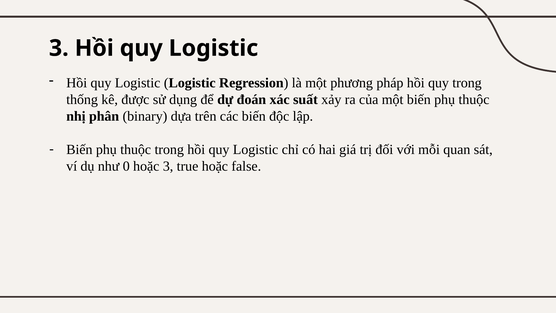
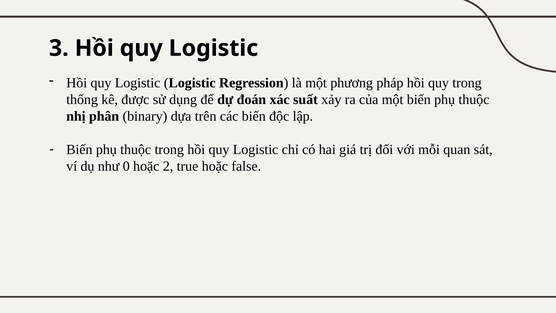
hoặc 3: 3 -> 2 (168, 166)
